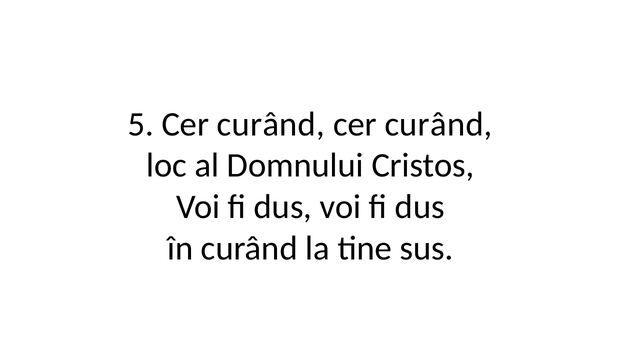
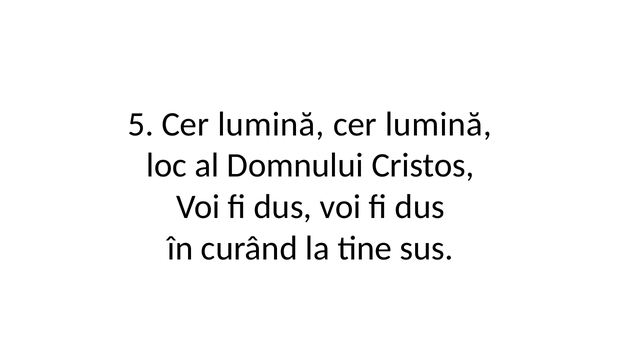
5 Cer curând: curând -> lumină (271, 124)
curând: curând -> lumină (439, 124)
